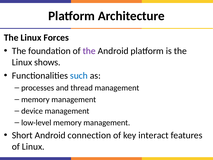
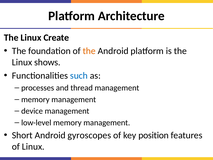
Forces: Forces -> Create (56, 38)
the colour: purple -> orange (89, 51)
connection: connection -> gyroscopes (89, 135)
interact: interact -> position (154, 135)
